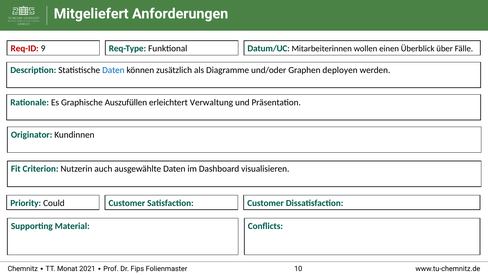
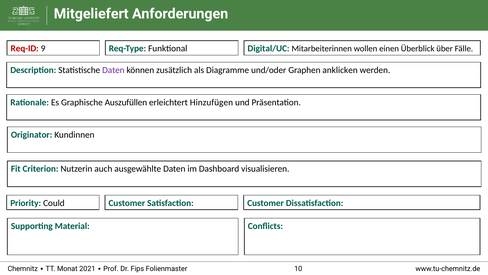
Datum/UC: Datum/UC -> Digital/UC (269, 49)
Daten colour: blue -> purple (113, 70)
deployen: deployen -> anklicken (340, 70)
Verwaltung: Verwaltung -> Hinzufügen (211, 102)
